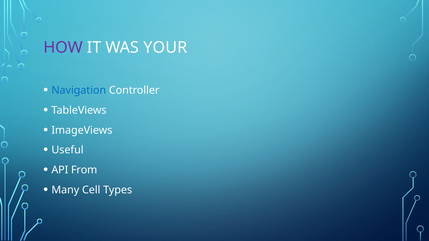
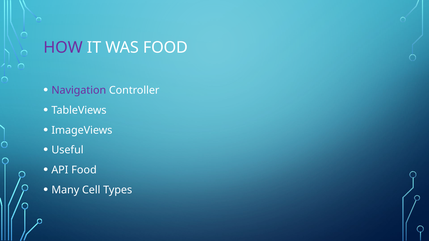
WAS YOUR: YOUR -> FOOD (165, 48)
Navigation colour: blue -> purple (79, 91)
API From: From -> Food (84, 170)
